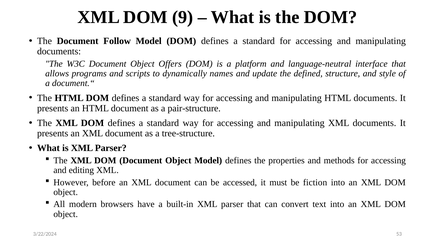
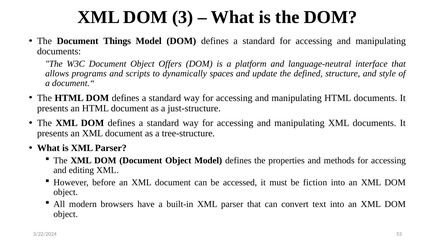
9: 9 -> 3 (183, 17)
Follow: Follow -> Things (117, 41)
names: names -> spaces (221, 73)
pair-structure: pair-structure -> just-structure (194, 108)
